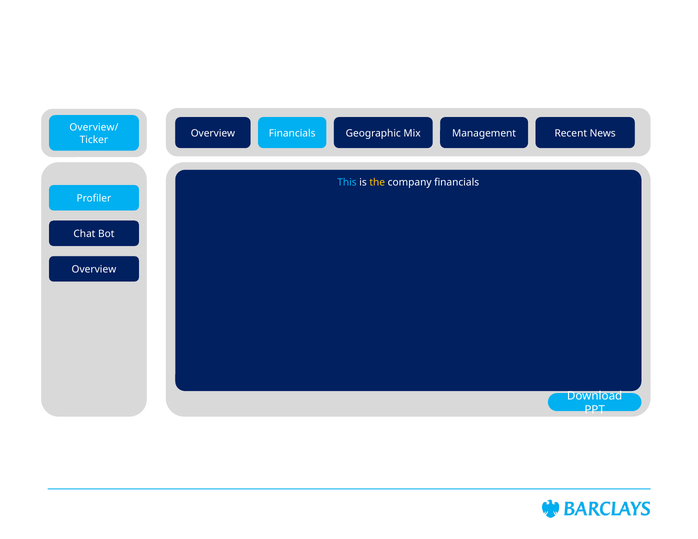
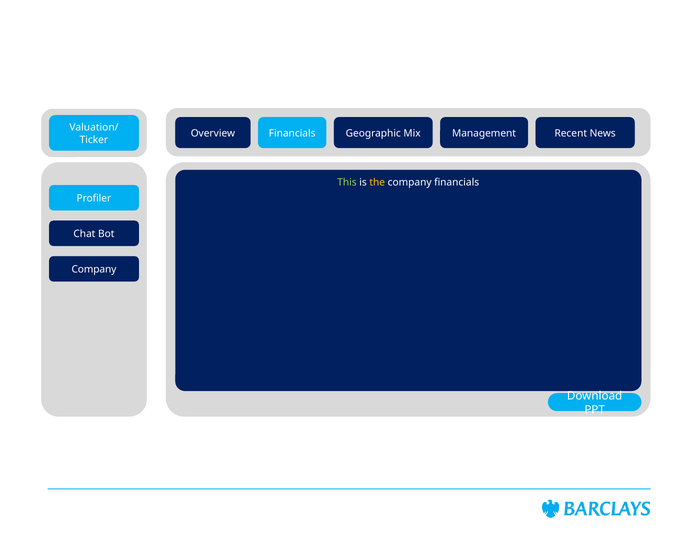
Overview/: Overview/ -> Valuation/ (94, 128)
This colour: light blue -> light green (347, 183)
Overview: Overview -> Company (94, 270)
